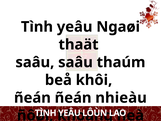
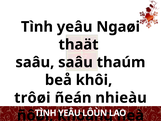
ñeán: ñeán -> trôøi (32, 98)
